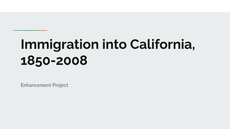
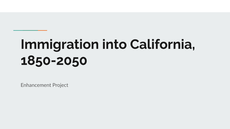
1850-2008: 1850-2008 -> 1850-2050 (54, 61)
